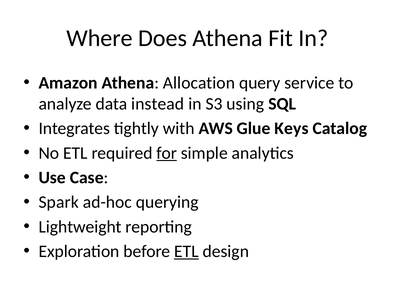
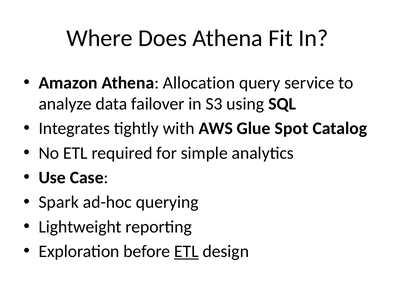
instead: instead -> failover (158, 104)
Keys: Keys -> Spot (291, 129)
for underline: present -> none (167, 153)
